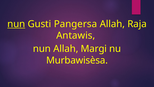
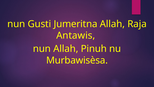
nun underline: present -> none (16, 24)
Pangersa: Pangersa -> Jumeritna (76, 24)
Margi: Margi -> Pinuh (94, 49)
